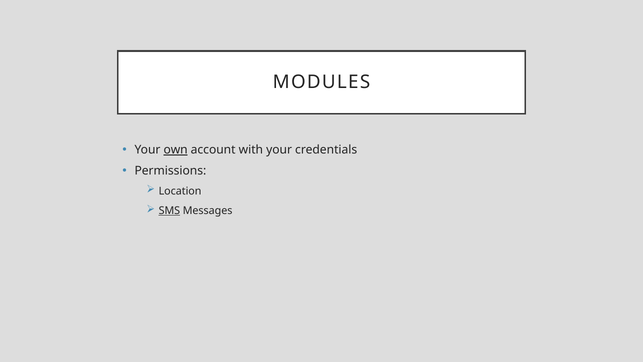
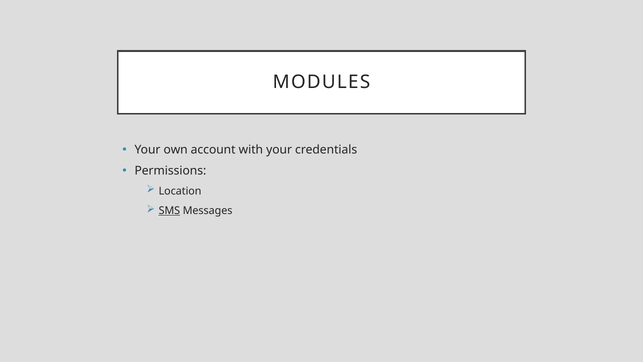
own underline: present -> none (176, 150)
